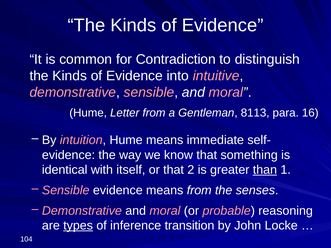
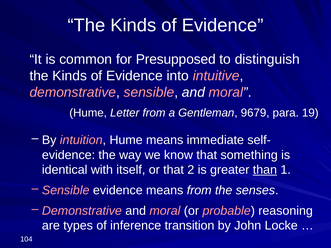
Contradiction: Contradiction -> Presupposed (176, 59)
8113: 8113 -> 9679 (255, 113)
16: 16 -> 19 (310, 113)
types underline: present -> none (78, 226)
